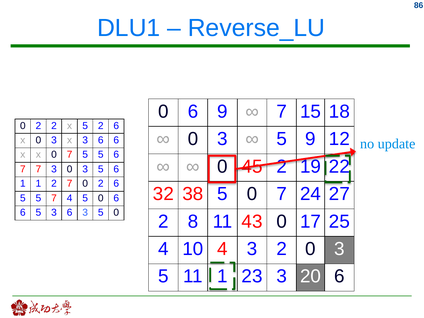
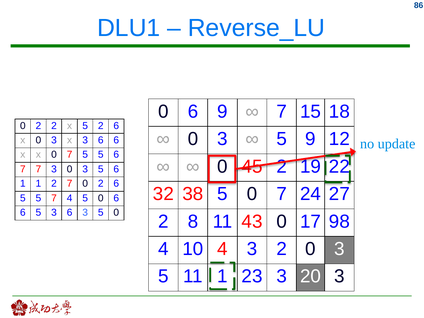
25: 25 -> 98 (339, 221)
20 6: 6 -> 3 (339, 276)
